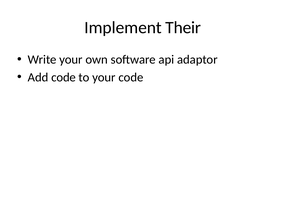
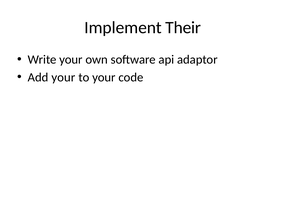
Add code: code -> your (63, 78)
